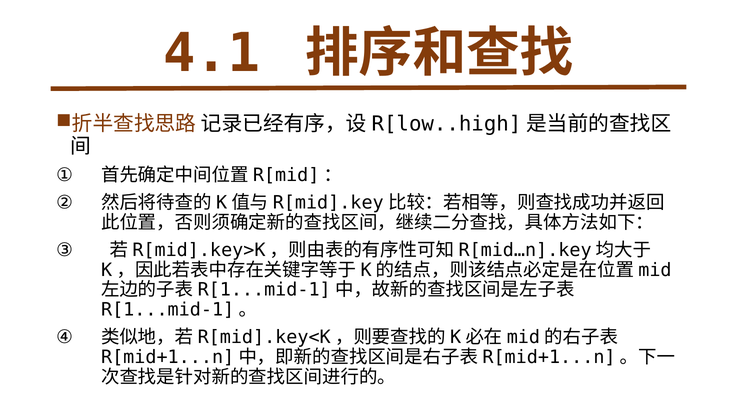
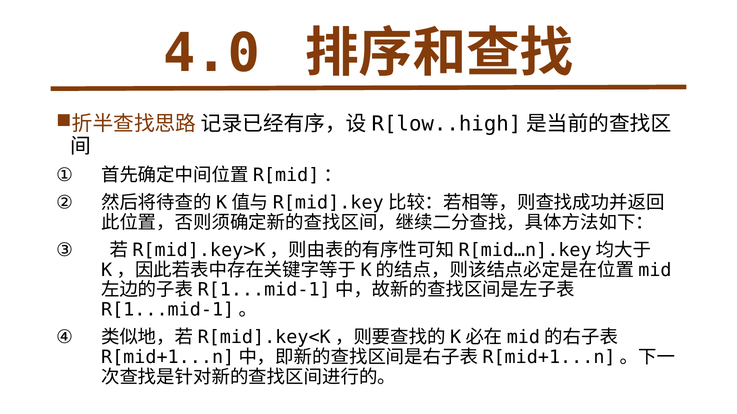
4.1: 4.1 -> 4.0 (212, 54)
